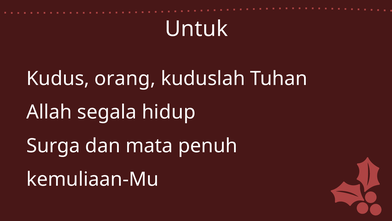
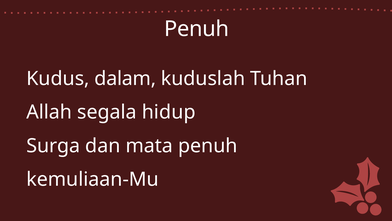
Untuk: Untuk -> Penuh (197, 29)
orang: orang -> dalam (125, 78)
